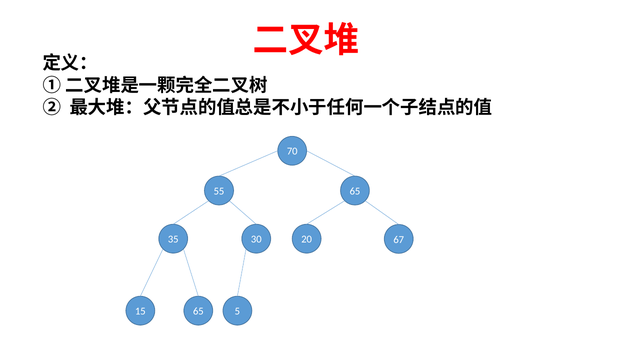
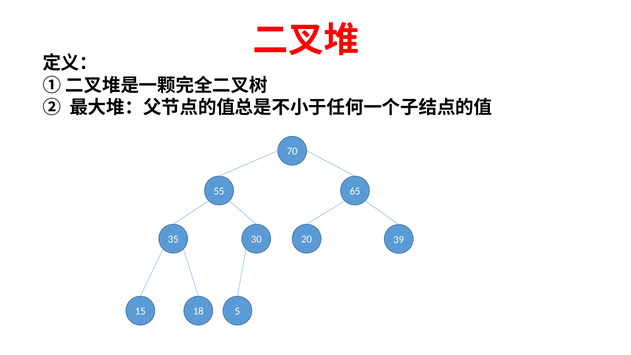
67: 67 -> 39 (399, 240)
15 65: 65 -> 18 (198, 311)
